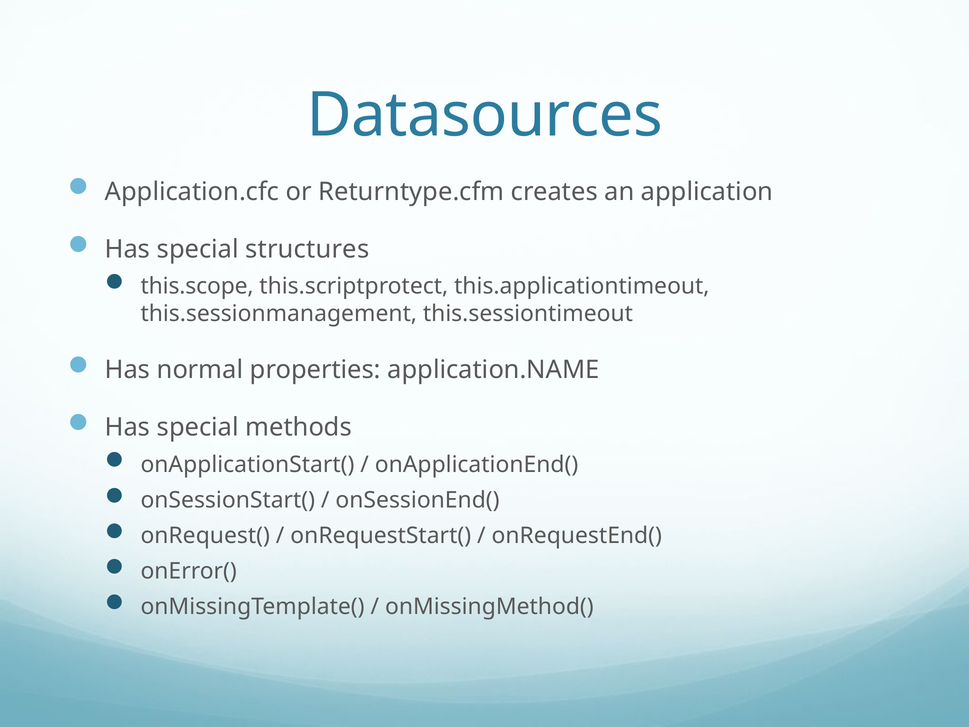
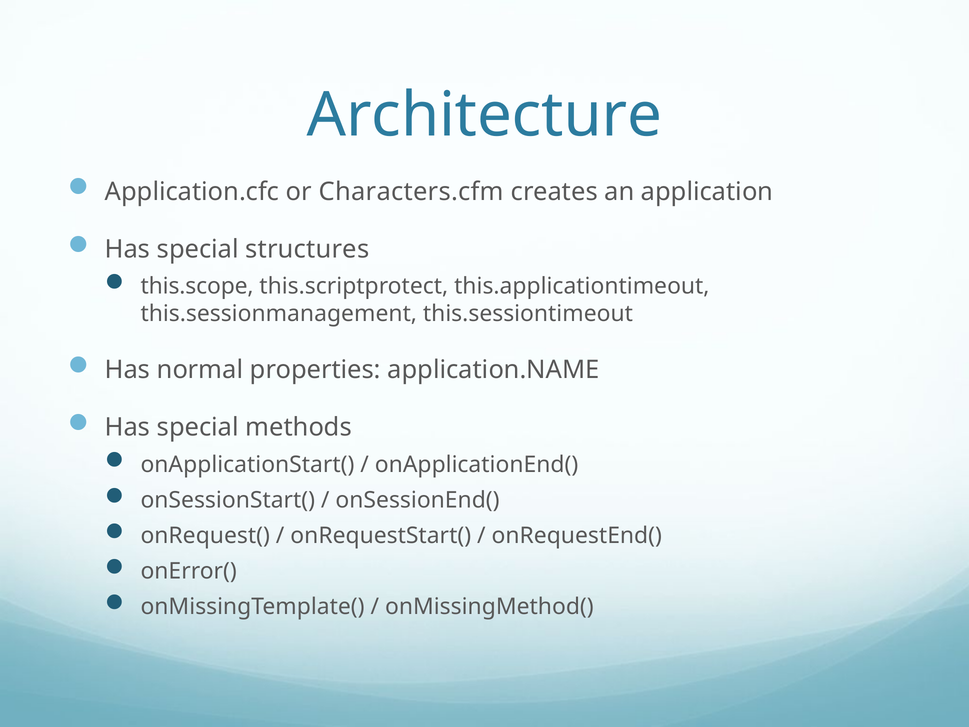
Datasources: Datasources -> Architecture (484, 115)
Returntype.cfm: Returntype.cfm -> Characters.cfm (411, 192)
